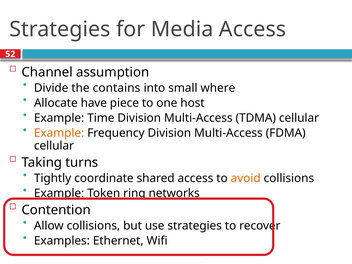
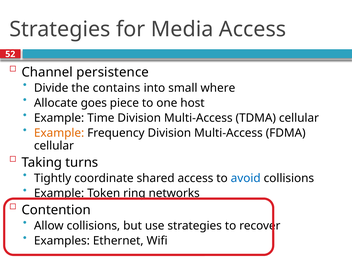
assumption: assumption -> persistence (113, 72)
have: have -> goes (94, 103)
avoid colour: orange -> blue (246, 178)
